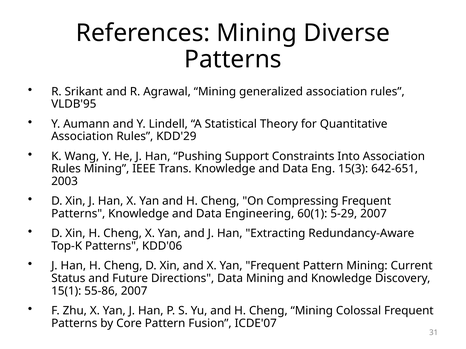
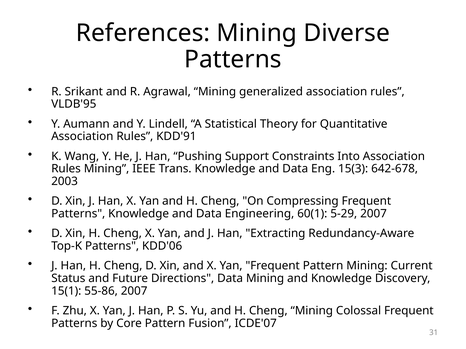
KDD'29: KDD'29 -> KDD'91 (176, 137)
642-651: 642-651 -> 642-678 (395, 169)
